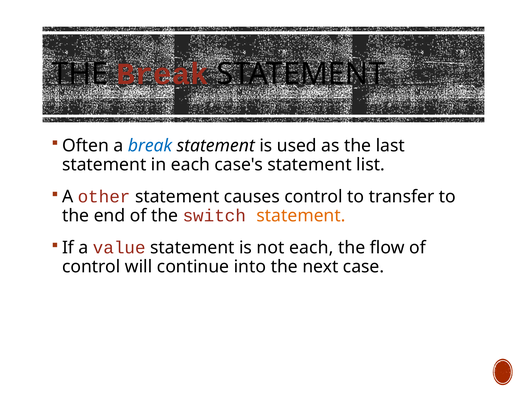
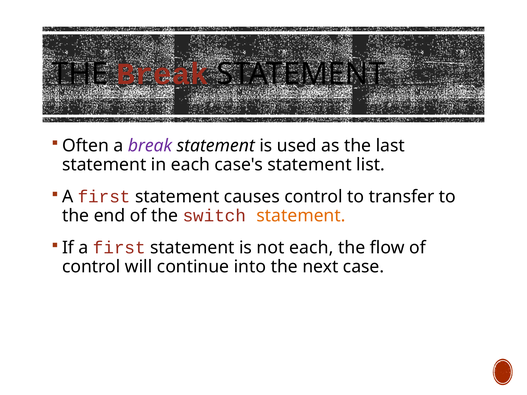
break colour: blue -> purple (150, 146)
other: other -> first (104, 197)
If a value: value -> first (119, 248)
